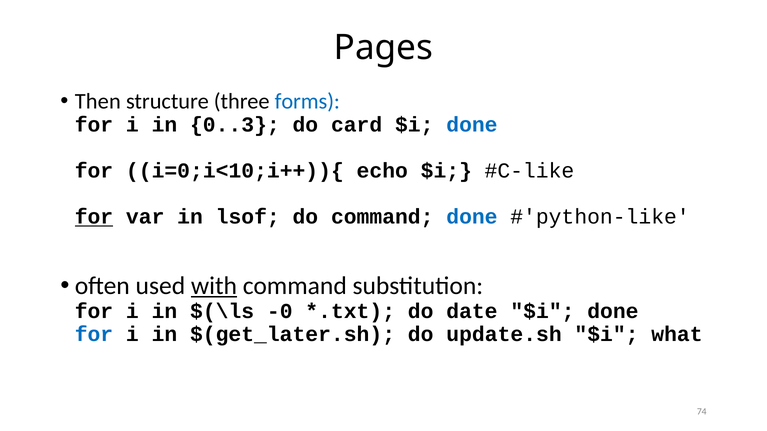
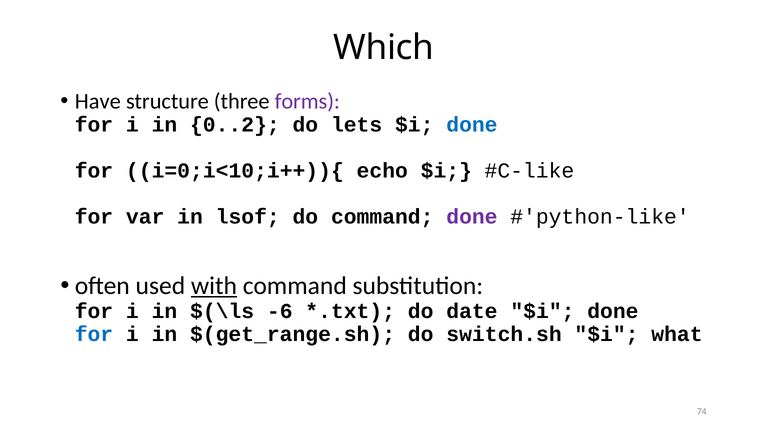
Pages: Pages -> Which (384, 48)
Then: Then -> Have (98, 101)
forms colour: blue -> purple (307, 101)
0..3: 0..3 -> 0..2 (235, 125)
card: card -> lets (357, 125)
for underline: present -> none (94, 217)
done colour: blue -> purple (472, 217)
-0: -0 -> -6 (280, 311)
$(get_later.sh: $(get_later.sh -> $(get_range.sh (293, 334)
update.sh: update.sh -> switch.sh (504, 334)
